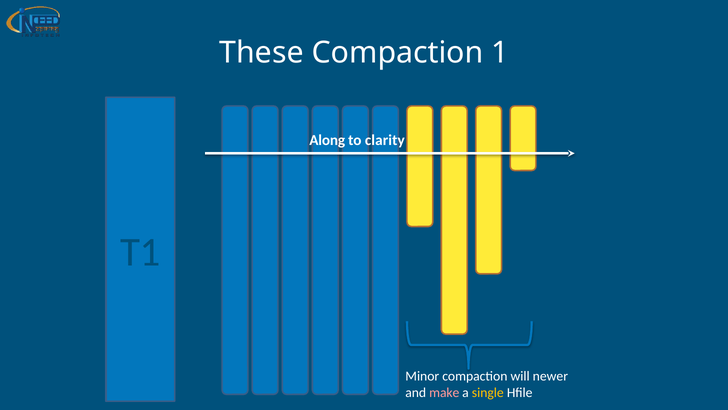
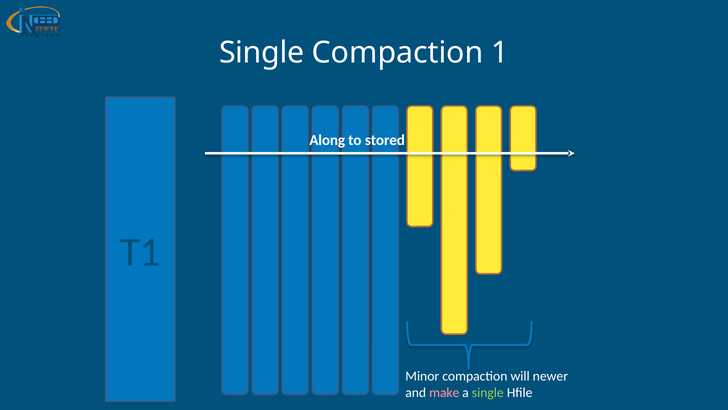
These: These -> Single (262, 53)
clarity: clarity -> stored (385, 140)
single colour: yellow -> light green (488, 392)
